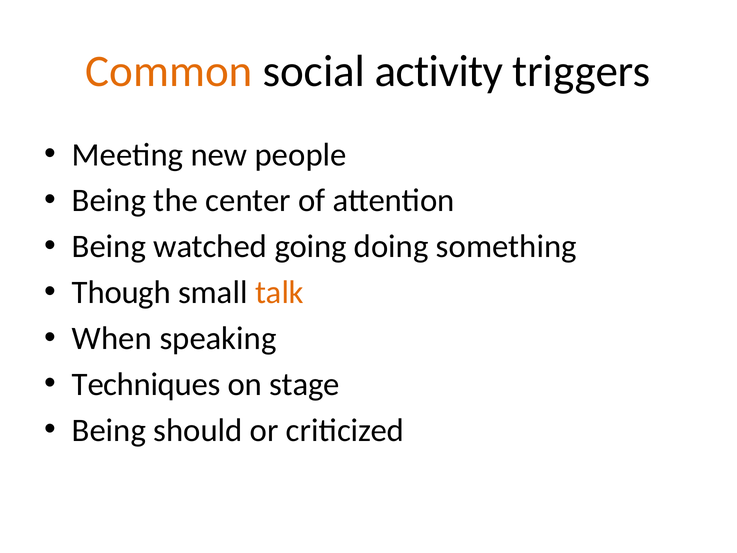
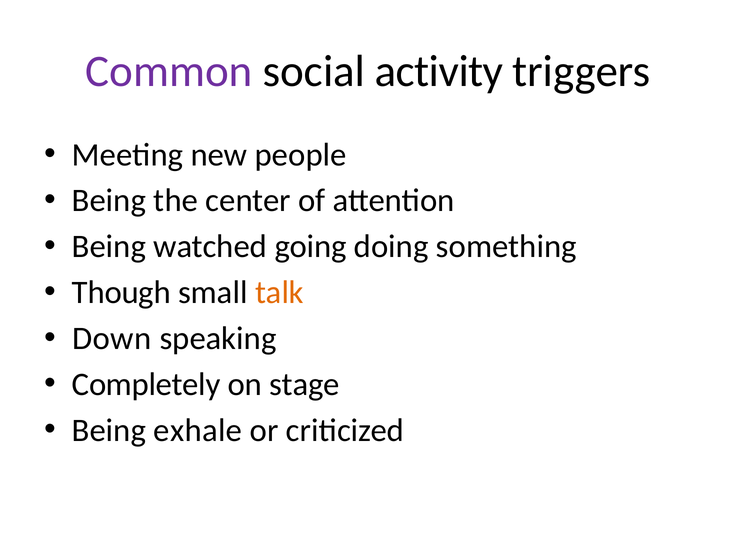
Common colour: orange -> purple (169, 71)
When: When -> Down (112, 338)
Techniques: Techniques -> Completely (146, 384)
should: should -> exhale (198, 430)
